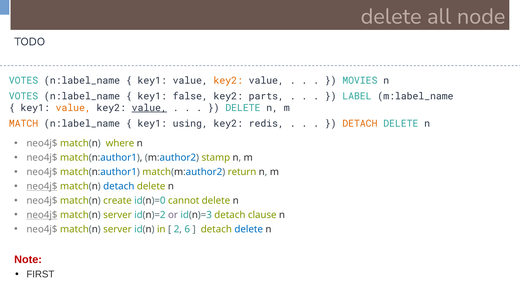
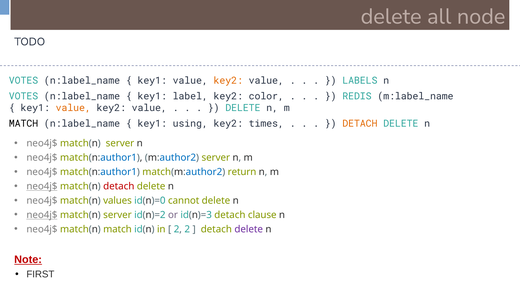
MOVIES: MOVIES -> LABELS (360, 80)
false: false -> label (190, 96)
parts: parts -> color (266, 96)
LABEL: LABEL -> REDIS (357, 96)
value underline: present -> none (149, 108)
MATCH colour: orange -> black (24, 123)
redis: redis -> times (266, 123)
where: where -> server (120, 143)
m:author2 stamp: stamp -> server (216, 157)
detach colour: blue -> red (119, 186)
create: create -> values (117, 200)
server: server -> match (117, 229)
2 6: 6 -> 2 (187, 229)
delete colour: blue -> purple (249, 229)
Note underline: none -> present (28, 259)
